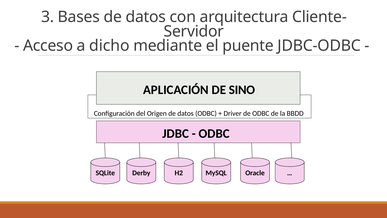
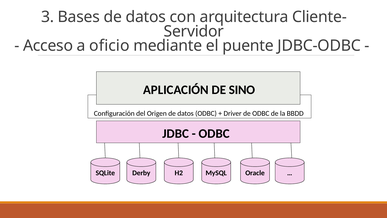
dicho: dicho -> oficio (109, 46)
